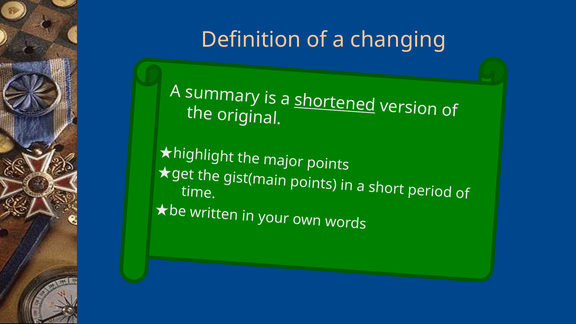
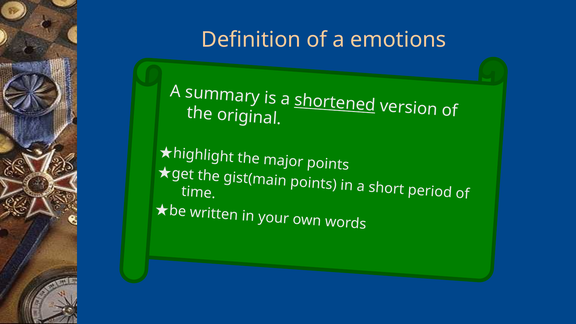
changing: changing -> emotions (398, 40)
